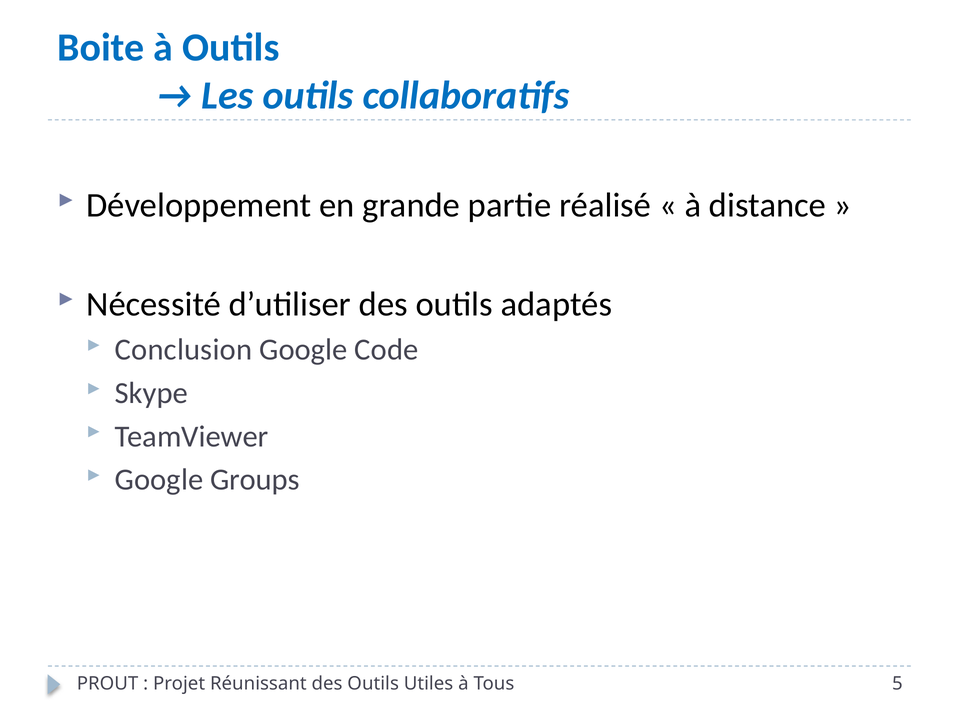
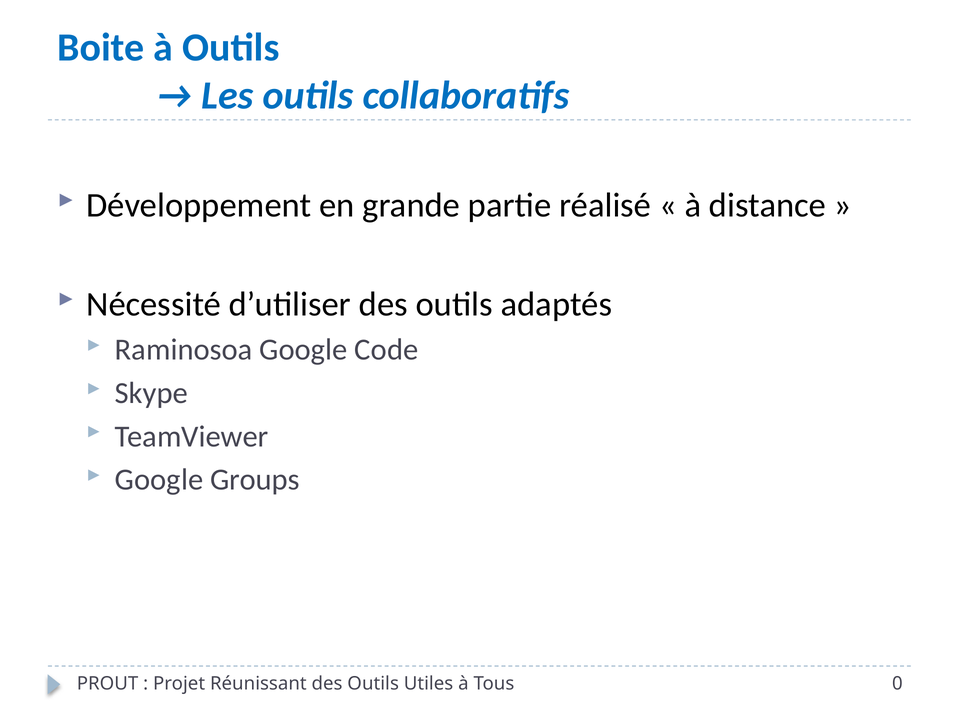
Conclusion: Conclusion -> Raminosoa (184, 350)
5: 5 -> 0 (897, 684)
